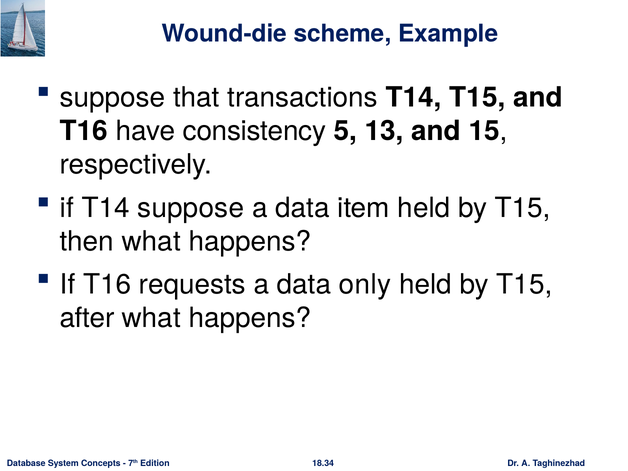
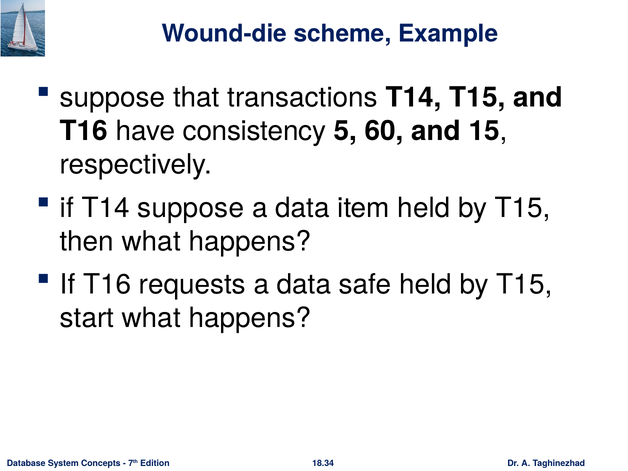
13: 13 -> 60 (384, 131)
only: only -> safe (365, 285)
after: after -> start (87, 318)
